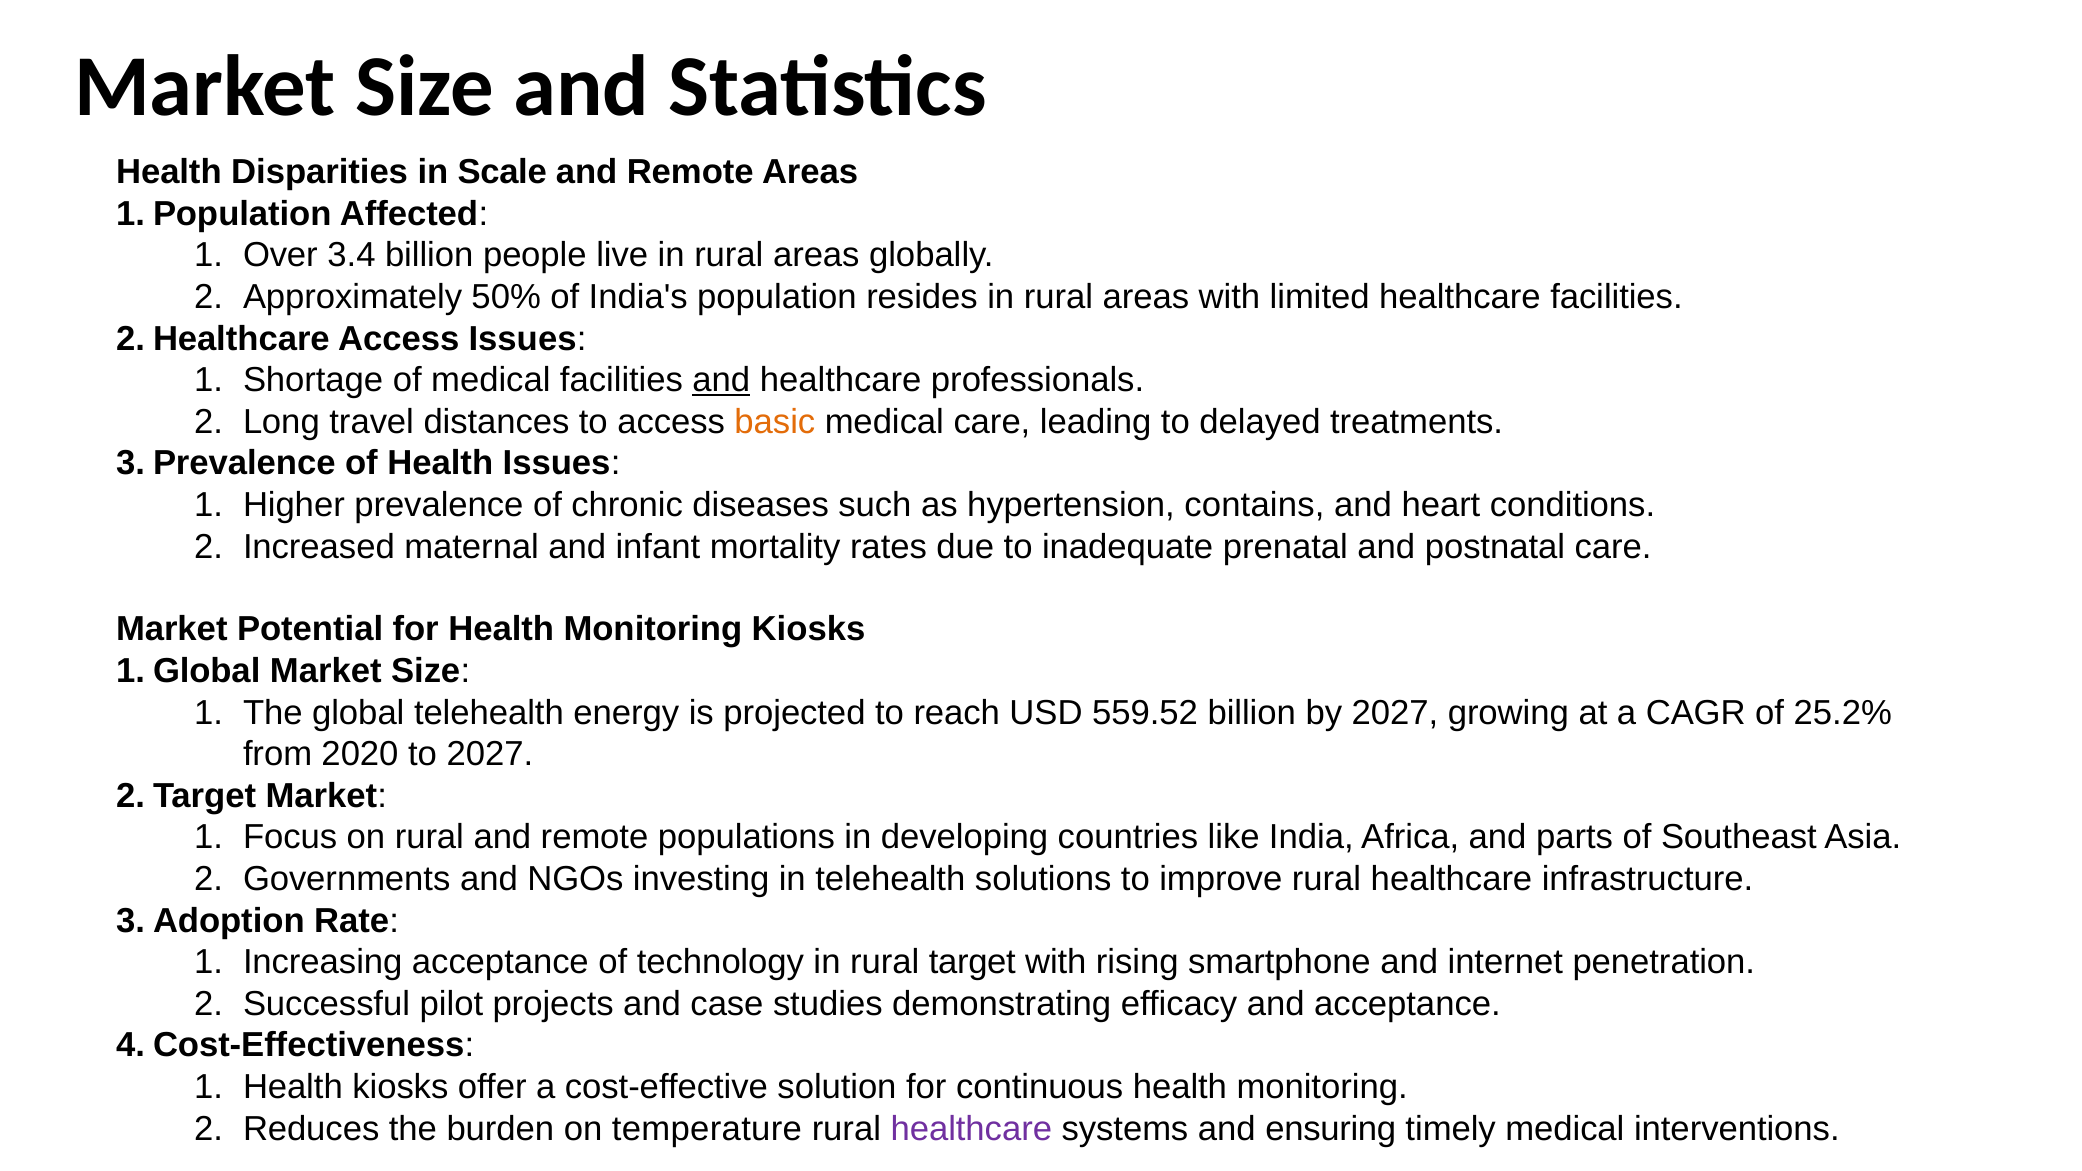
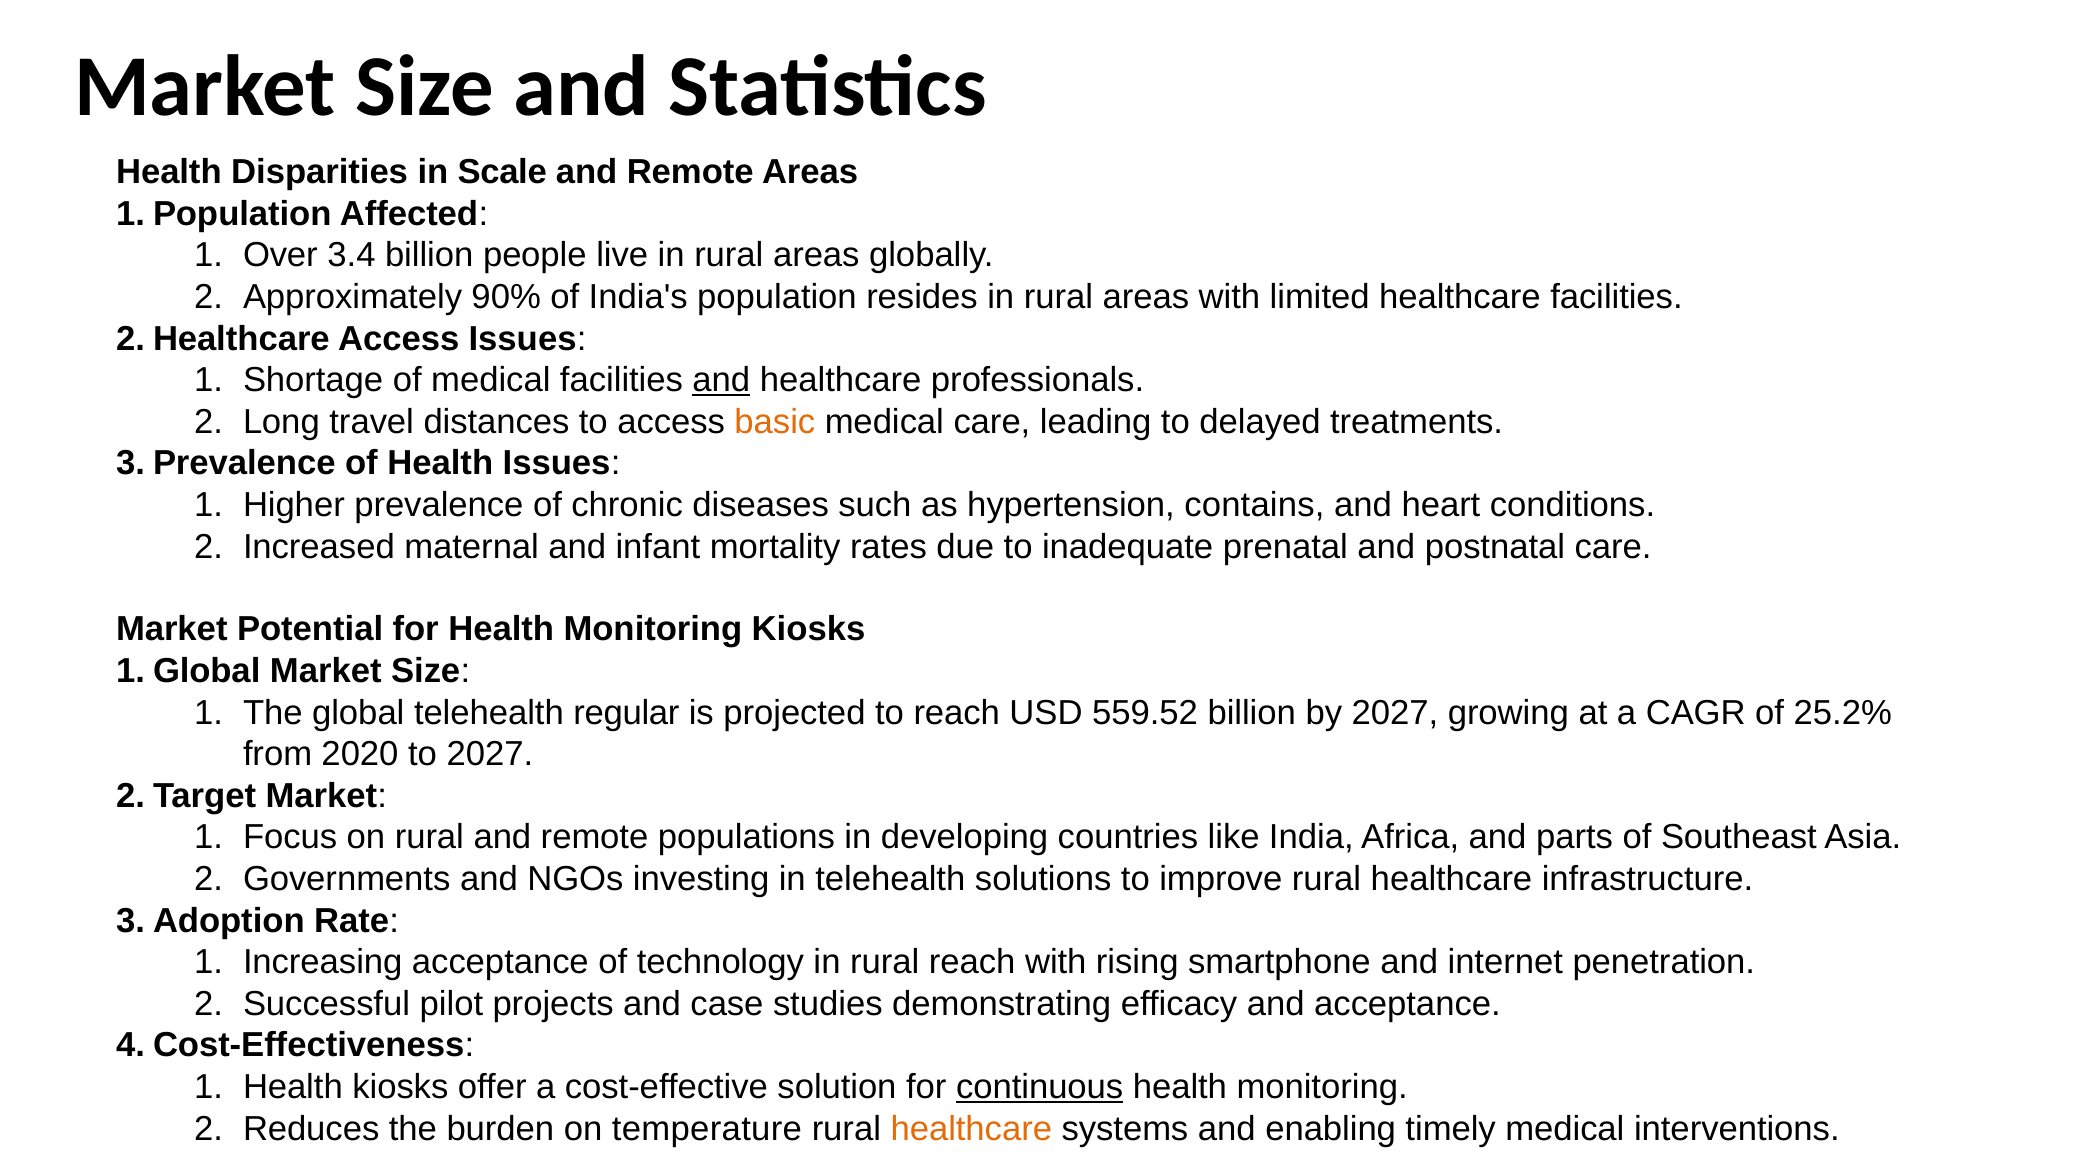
50%: 50% -> 90% (506, 297)
energy: energy -> regular (626, 713)
rural target: target -> reach (972, 962)
continuous underline: none -> present (1040, 1087)
healthcare colour: purple -> orange (971, 1129)
ensuring: ensuring -> enabling (1331, 1129)
